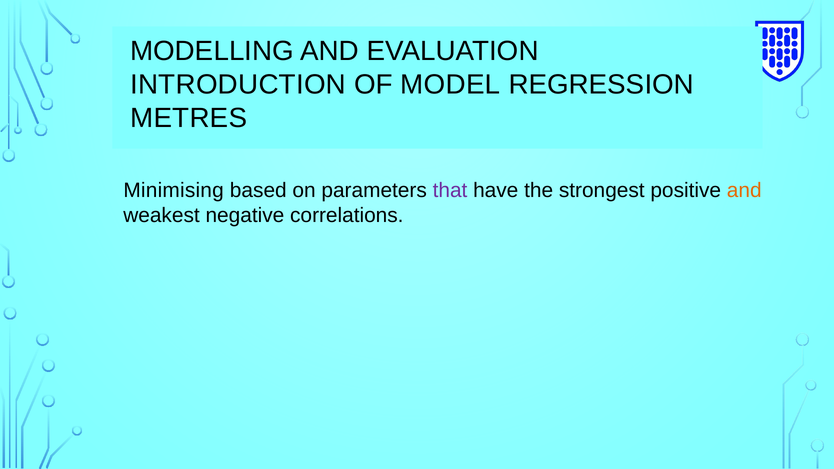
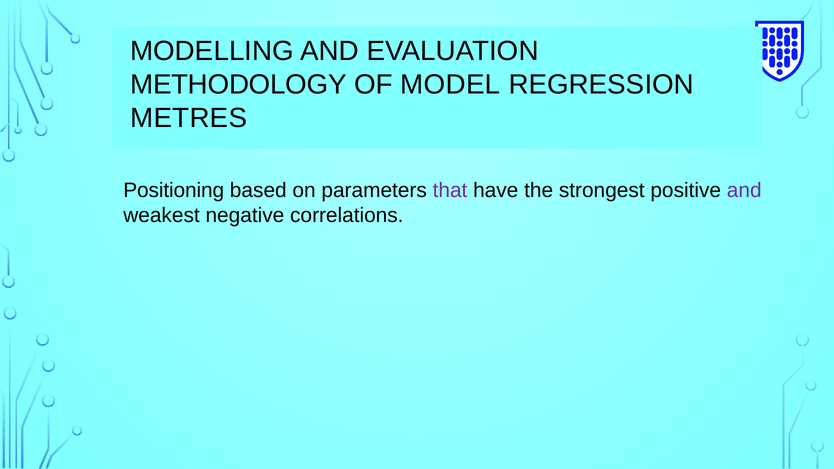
INTRODUCTION: INTRODUCTION -> METHODOLOGY (238, 85)
Minimising: Minimising -> Positioning (174, 190)
and colour: orange -> purple (744, 190)
